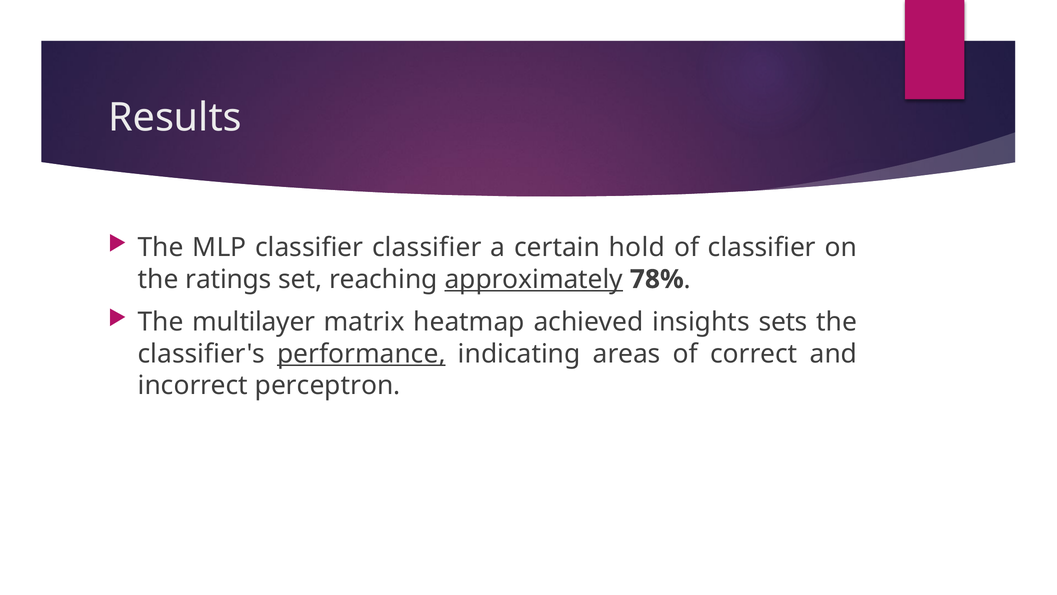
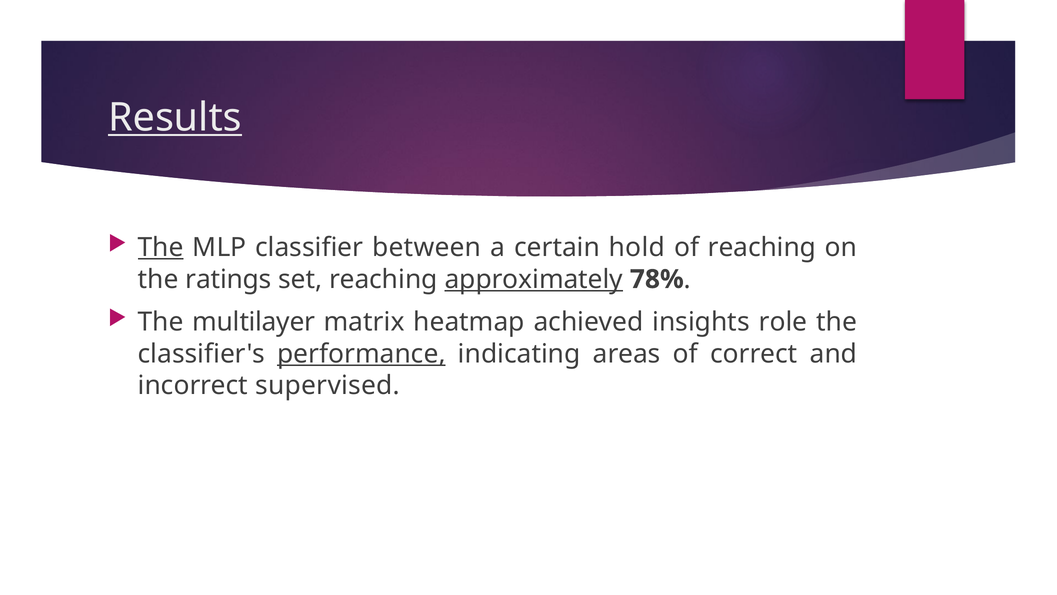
Results underline: none -> present (175, 118)
The underline: none -> present (161, 247)
classifier classifier: classifier -> between (427, 247)
of classifier: classifier -> reaching (762, 247)
sets: sets -> role (783, 322)
perceptron: perceptron -> supervised (328, 385)
